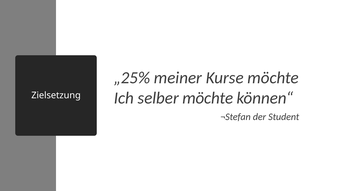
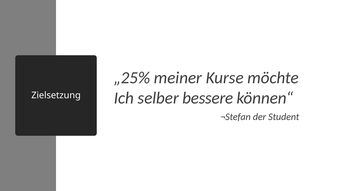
selber möchte: möchte -> bessere (208, 98)
